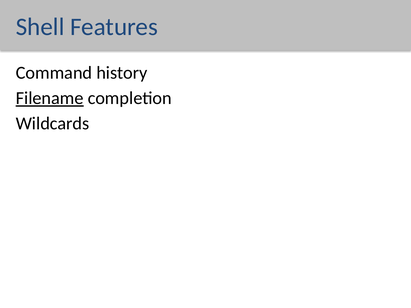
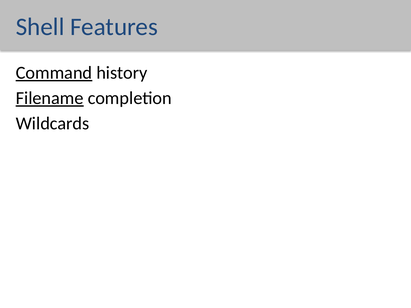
Command underline: none -> present (54, 73)
